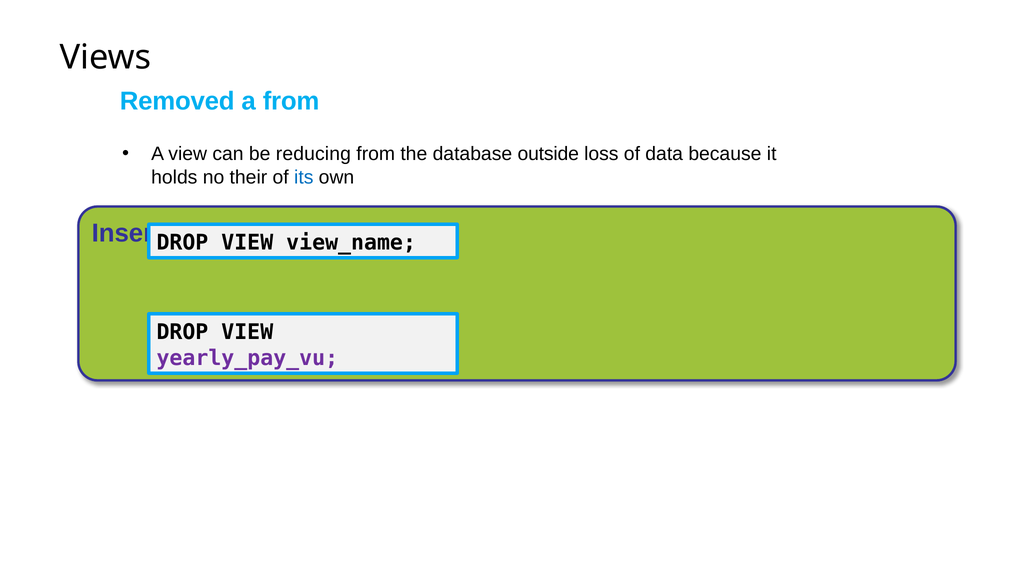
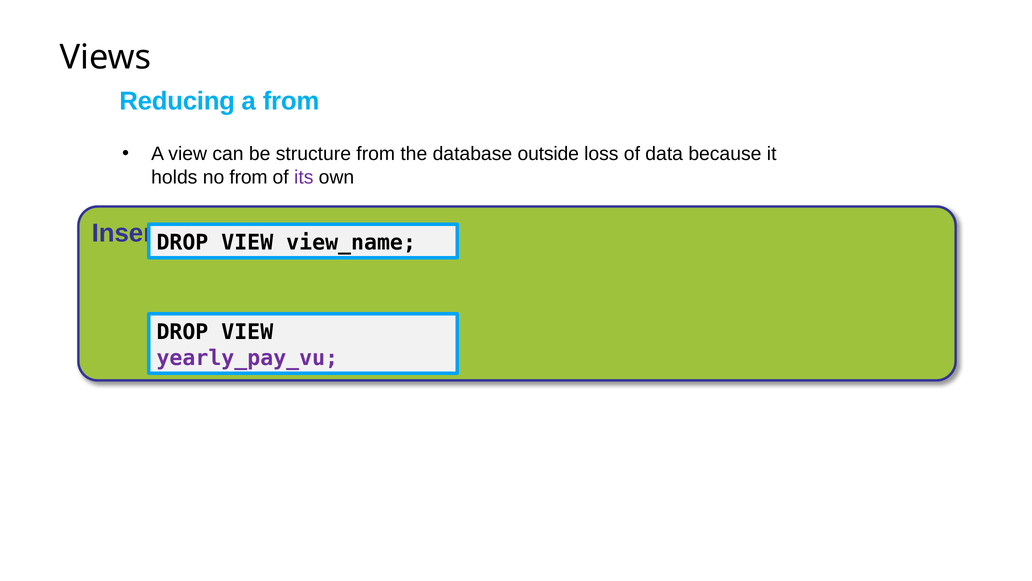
Removed: Removed -> Reducing (177, 101)
reducing: reducing -> structure (313, 154)
no their: their -> from (249, 177)
its colour: blue -> purple (304, 177)
